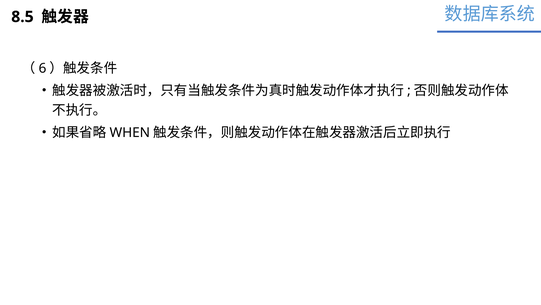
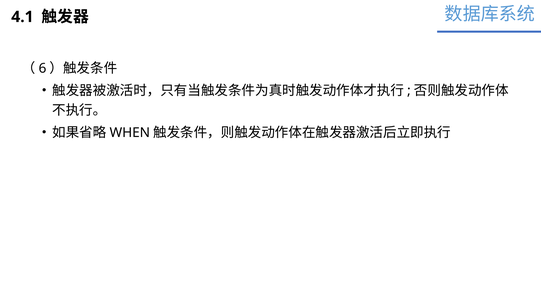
8.5: 8.5 -> 4.1 (22, 17)
